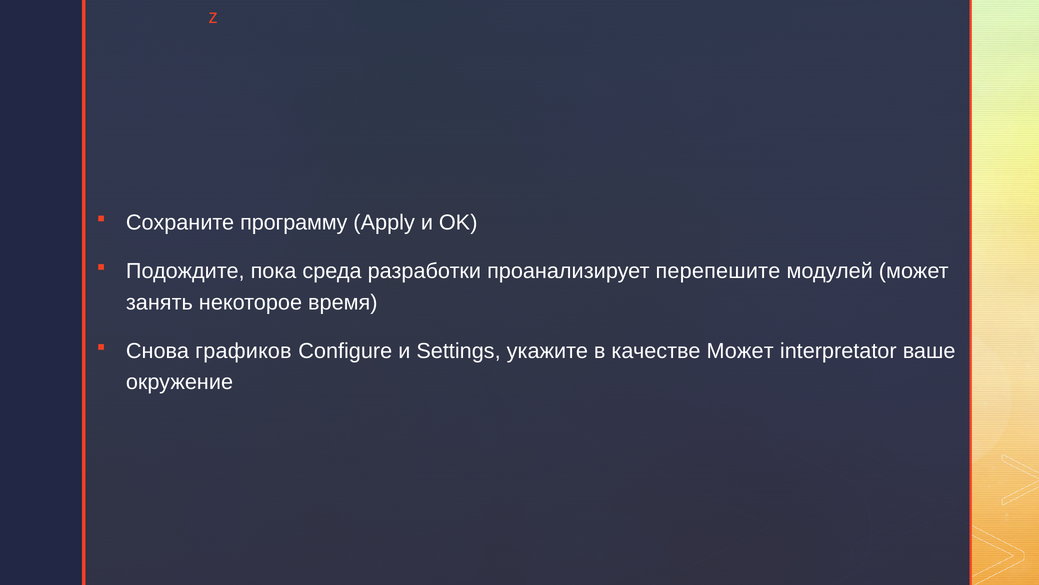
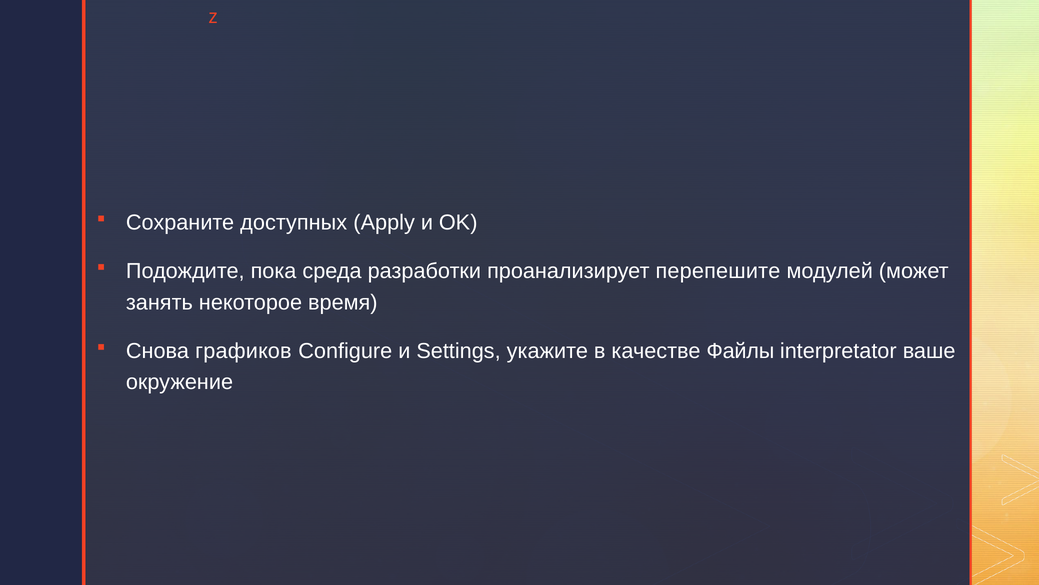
программу: программу -> доступных (294, 223)
качестве Может: Может -> Файлы (740, 351)
